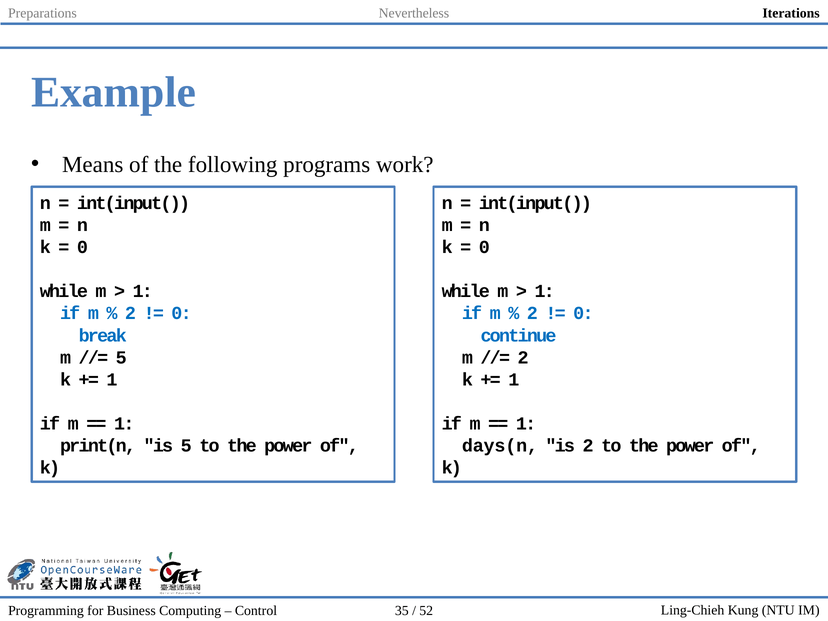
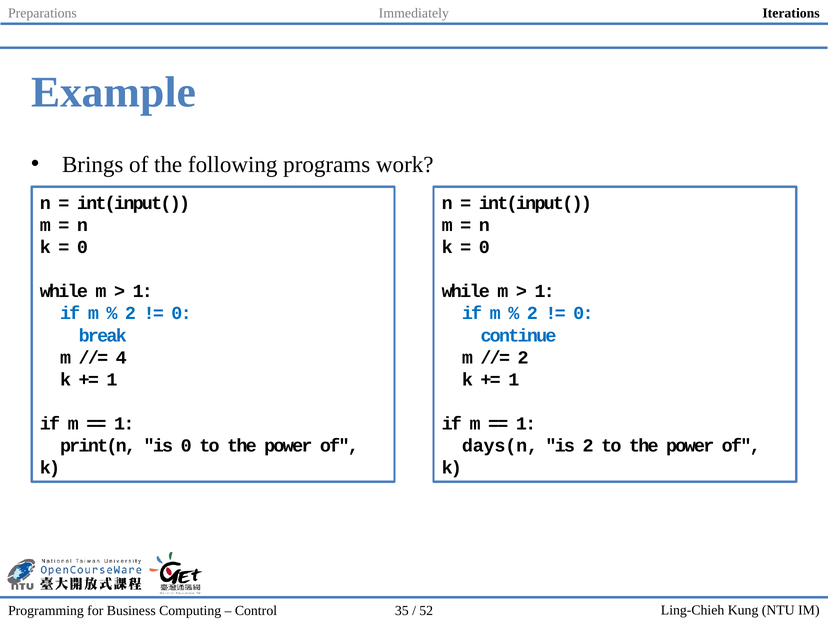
Nevertheless: Nevertheless -> Immediately (414, 13)
Means: Means -> Brings (93, 164)
5: 5 -> 4 (121, 358)
is 5: 5 -> 0 (186, 446)
